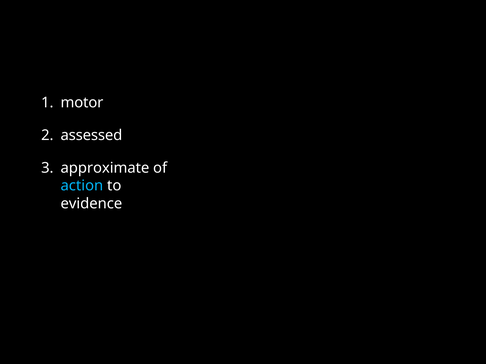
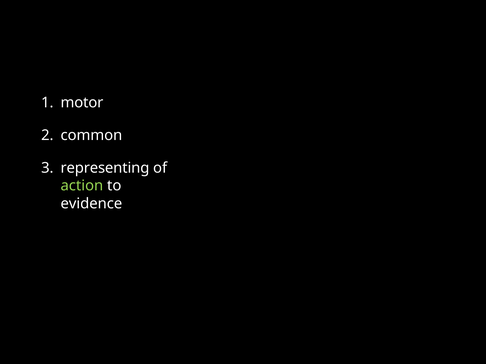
assessed: assessed -> common (91, 135)
approximate: approximate -> representing (105, 168)
action colour: light blue -> light green (82, 186)
